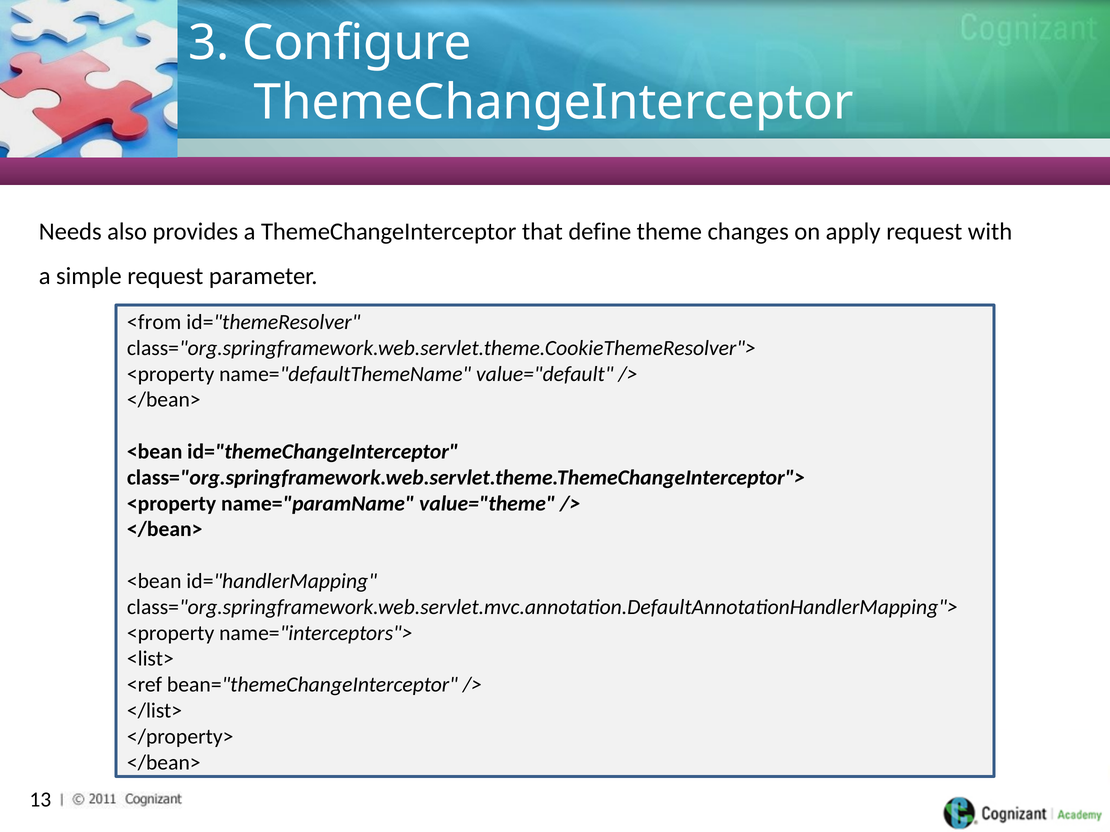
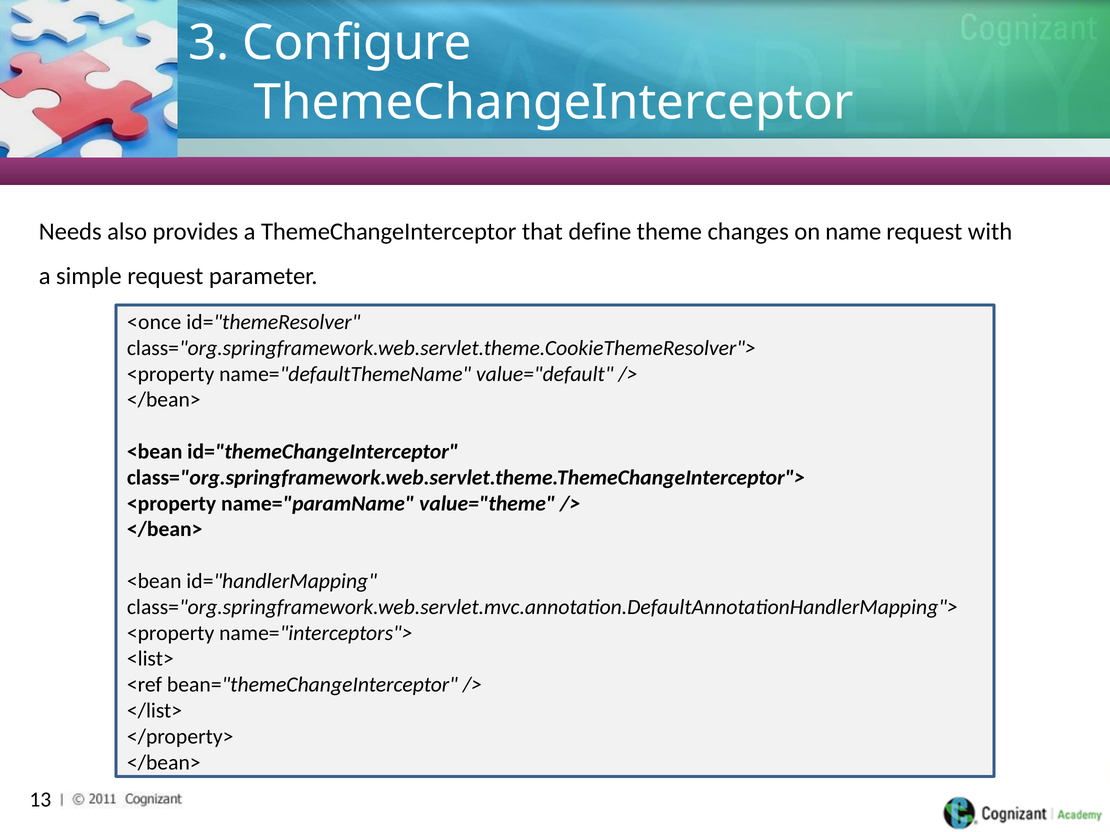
apply: apply -> name (853, 232)
<from: <from -> <once (154, 322)
